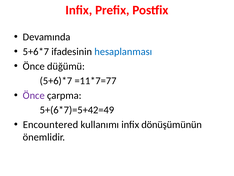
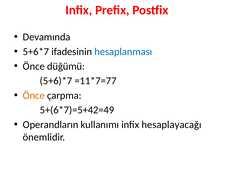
Önce colour: purple -> orange (34, 95)
Encountered: Encountered -> Operandların (51, 124)
dönüşümünün: dönüşümünün -> hesaplayacağı (172, 124)
